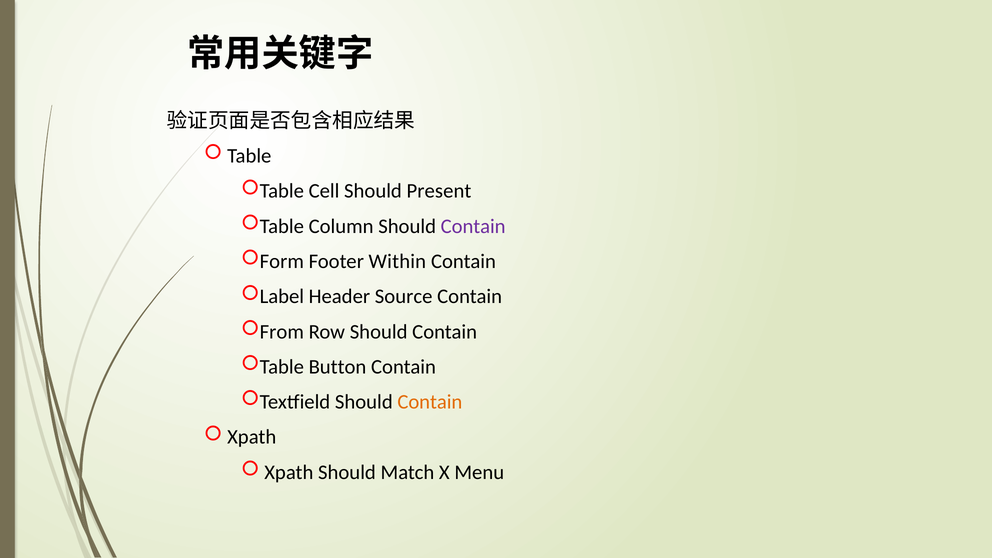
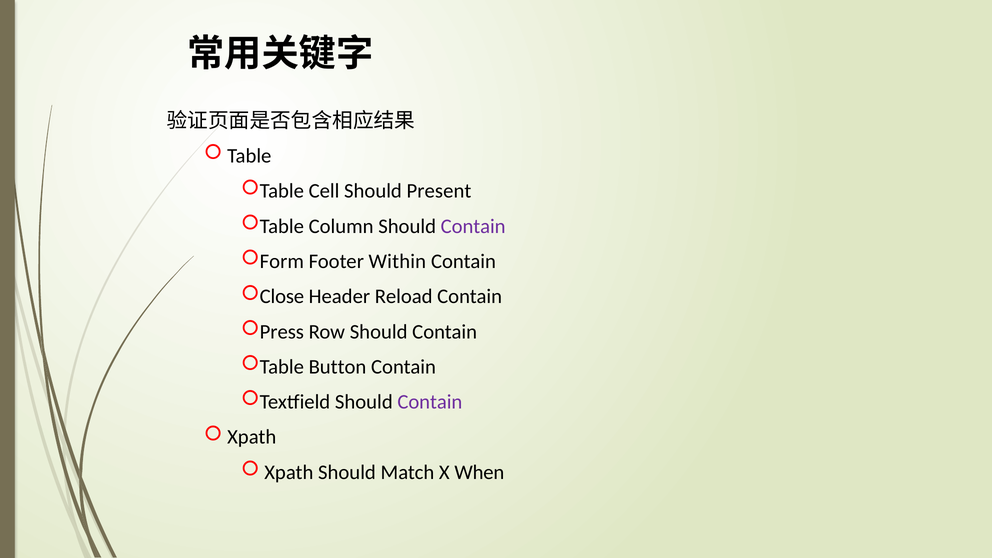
Label: Label -> Close (282, 297)
Source: Source -> Reload (404, 297)
From: From -> Press (282, 332)
Contain colour: orange -> purple (430, 402)
Menu: Menu -> When (479, 472)
